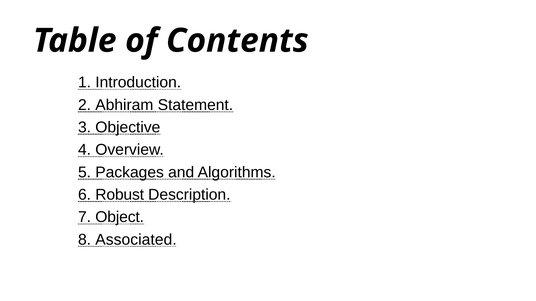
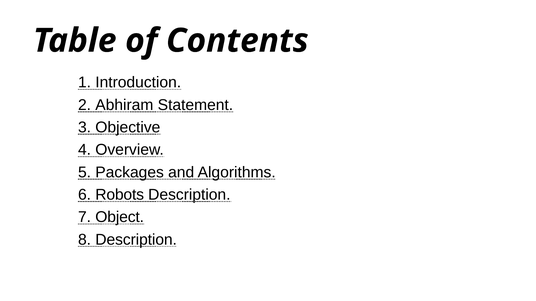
Robust: Robust -> Robots (120, 195)
8 Associated: Associated -> Description (136, 240)
